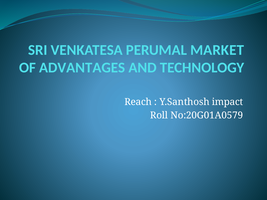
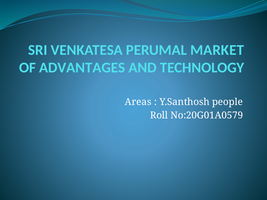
Reach: Reach -> Areas (138, 102)
impact: impact -> people (227, 102)
